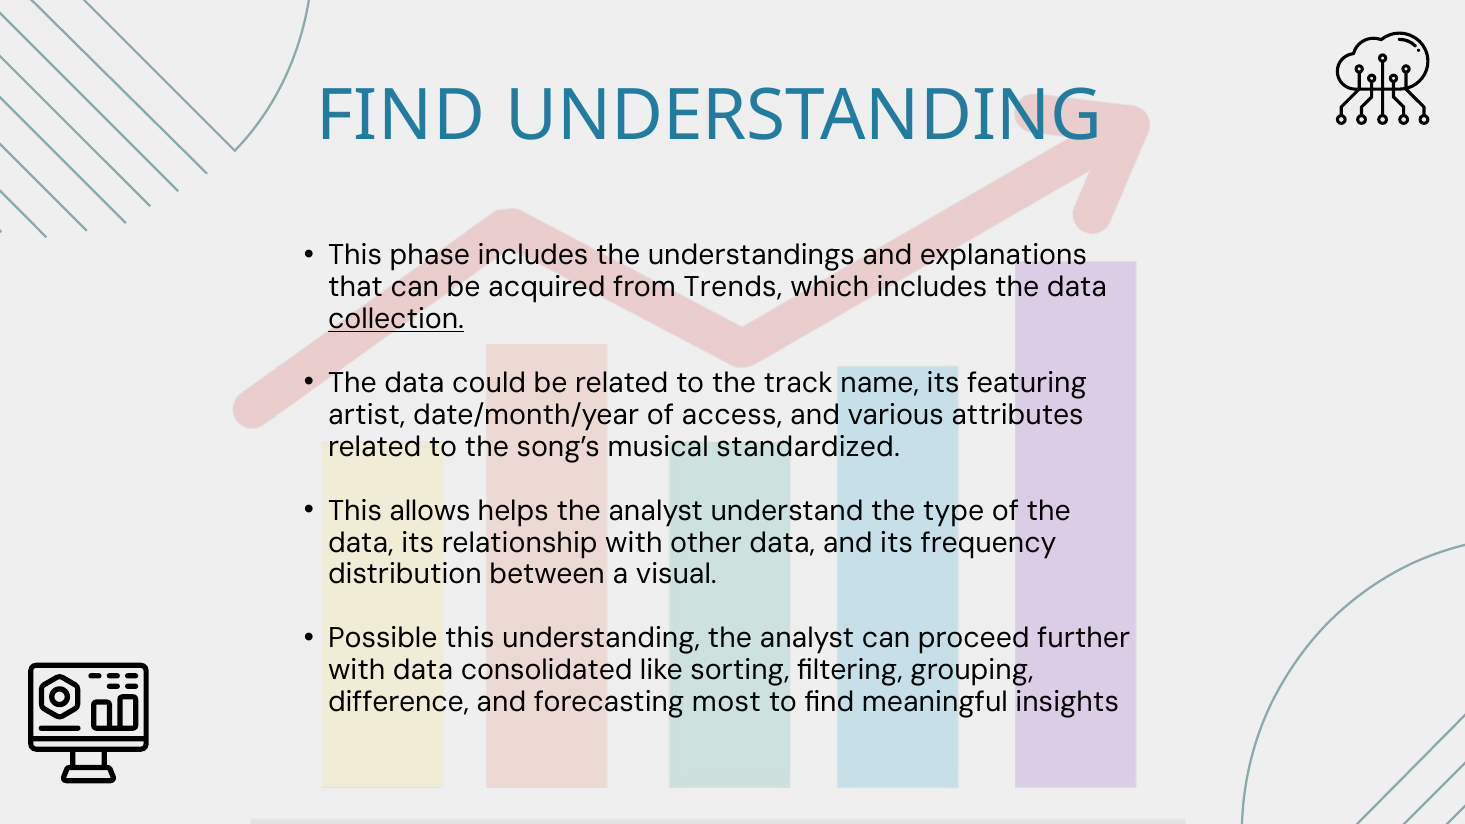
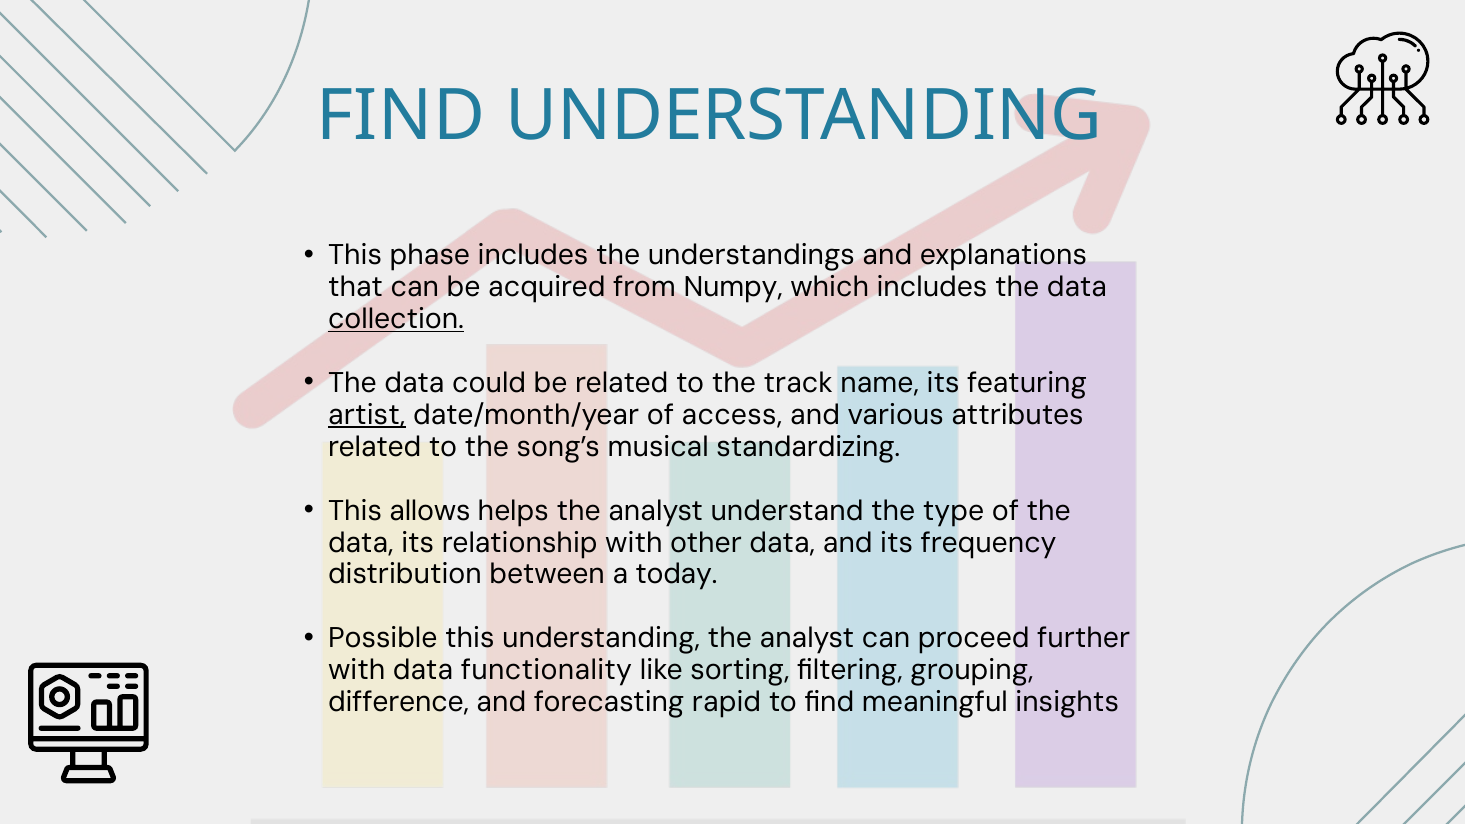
Trends: Trends -> Numpy (733, 287)
artist underline: none -> present (367, 415)
standardized: standardized -> standardizing (808, 447)
visual: visual -> today (676, 575)
consolidated: consolidated -> functionality (546, 670)
most: most -> rapid (727, 702)
